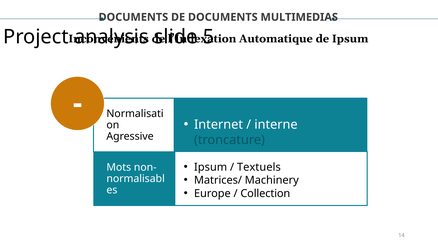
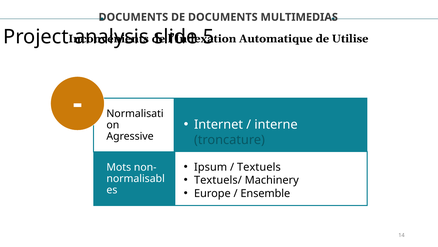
de Ipsum: Ipsum -> Utilise (350, 39)
Matrices/: Matrices/ -> Textuels/ (218, 180)
Collection: Collection -> Ensemble (265, 193)
